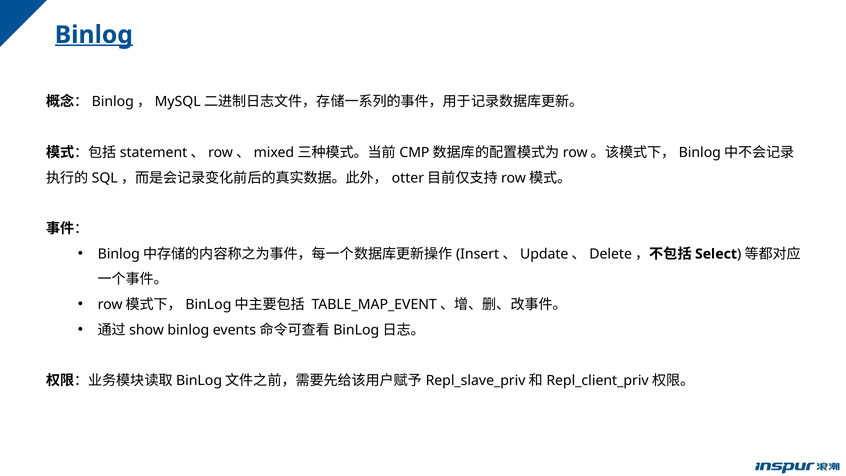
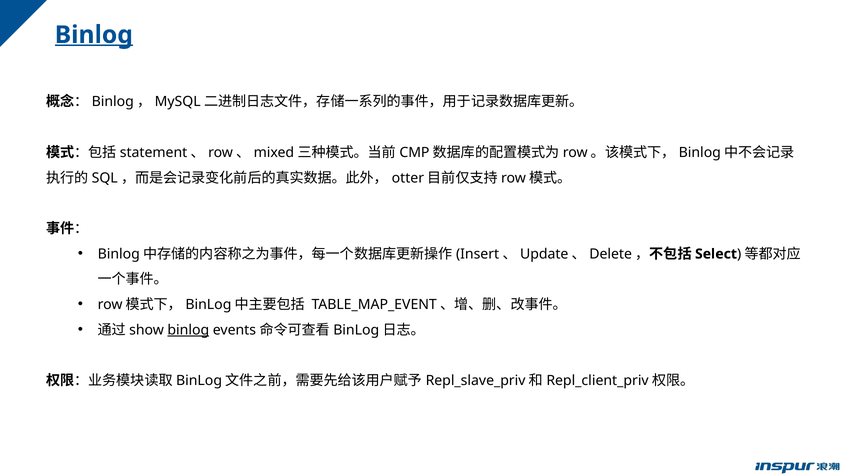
binlog underline: none -> present (188, 330)
